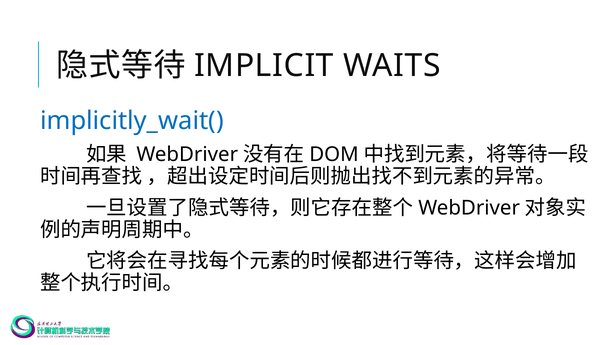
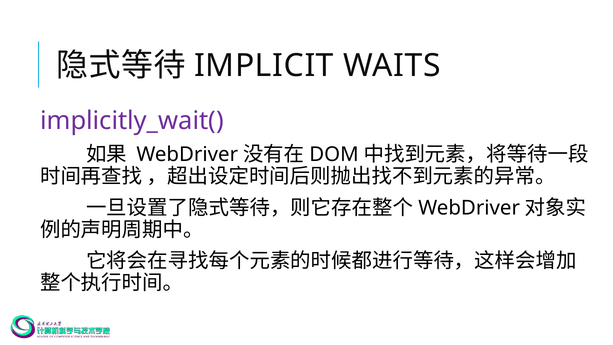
implicitly_wait( colour: blue -> purple (132, 121)
